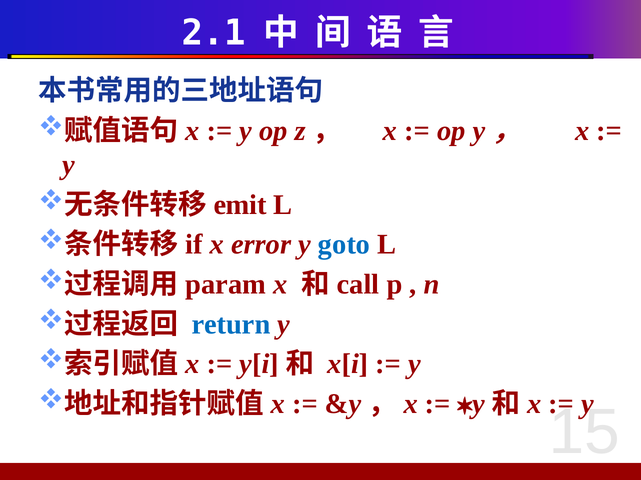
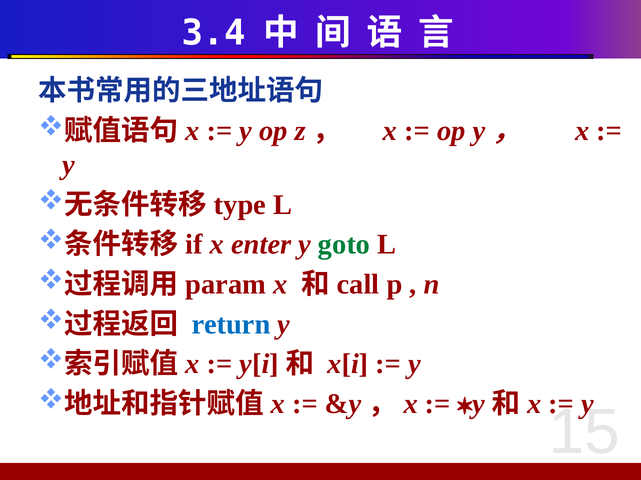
2.1: 2.1 -> 3.4 (214, 33)
emit: emit -> type (240, 205)
error: error -> enter (261, 245)
goto colour: blue -> green (344, 245)
